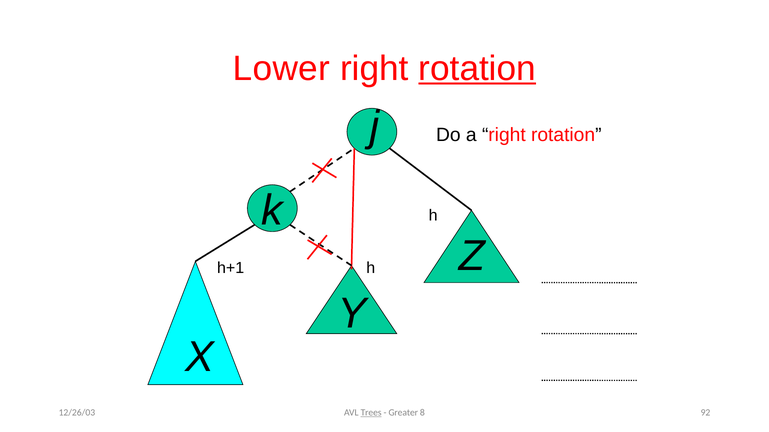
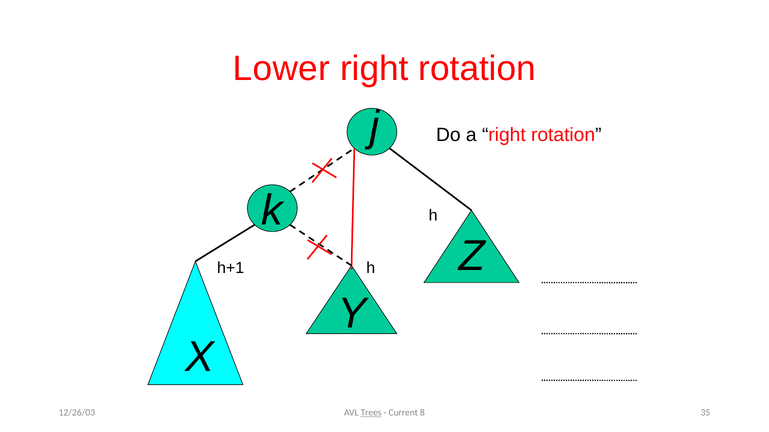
rotation underline: present -> none (477, 69)
Greater: Greater -> Current (403, 413)
92: 92 -> 35 (705, 413)
